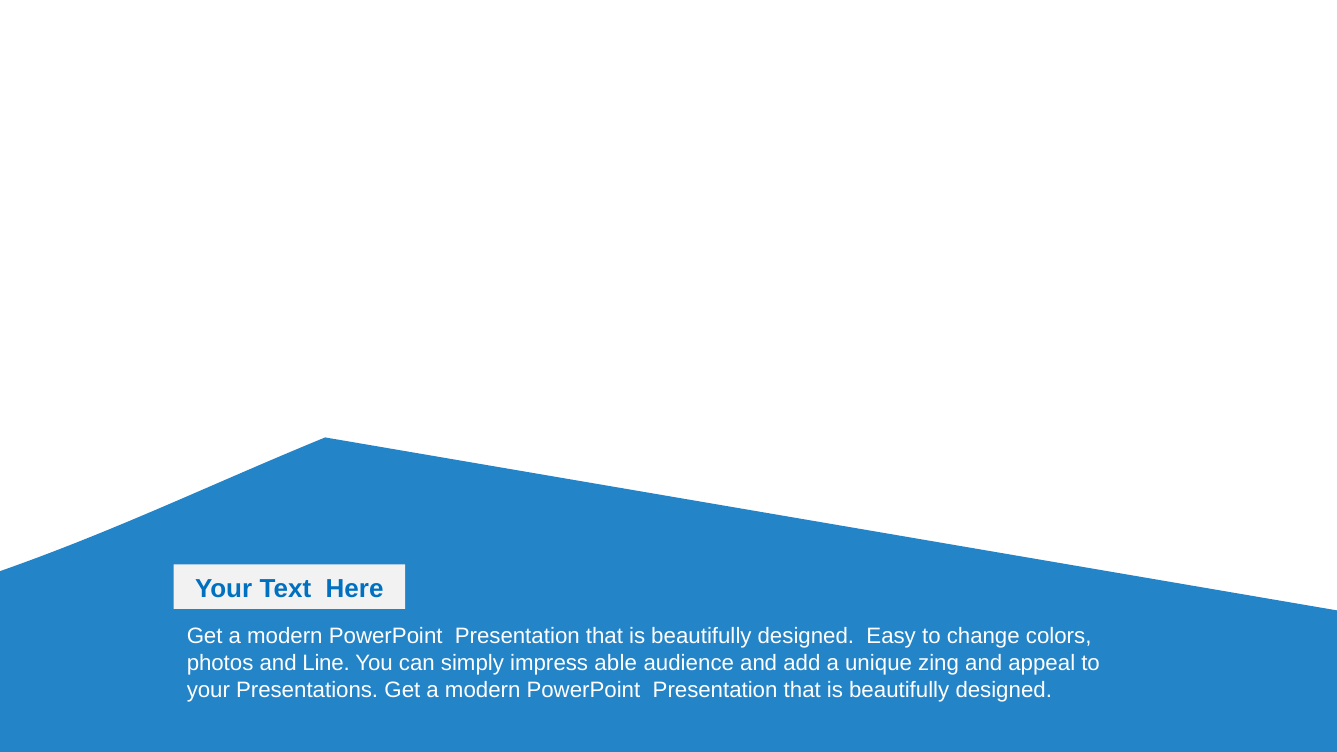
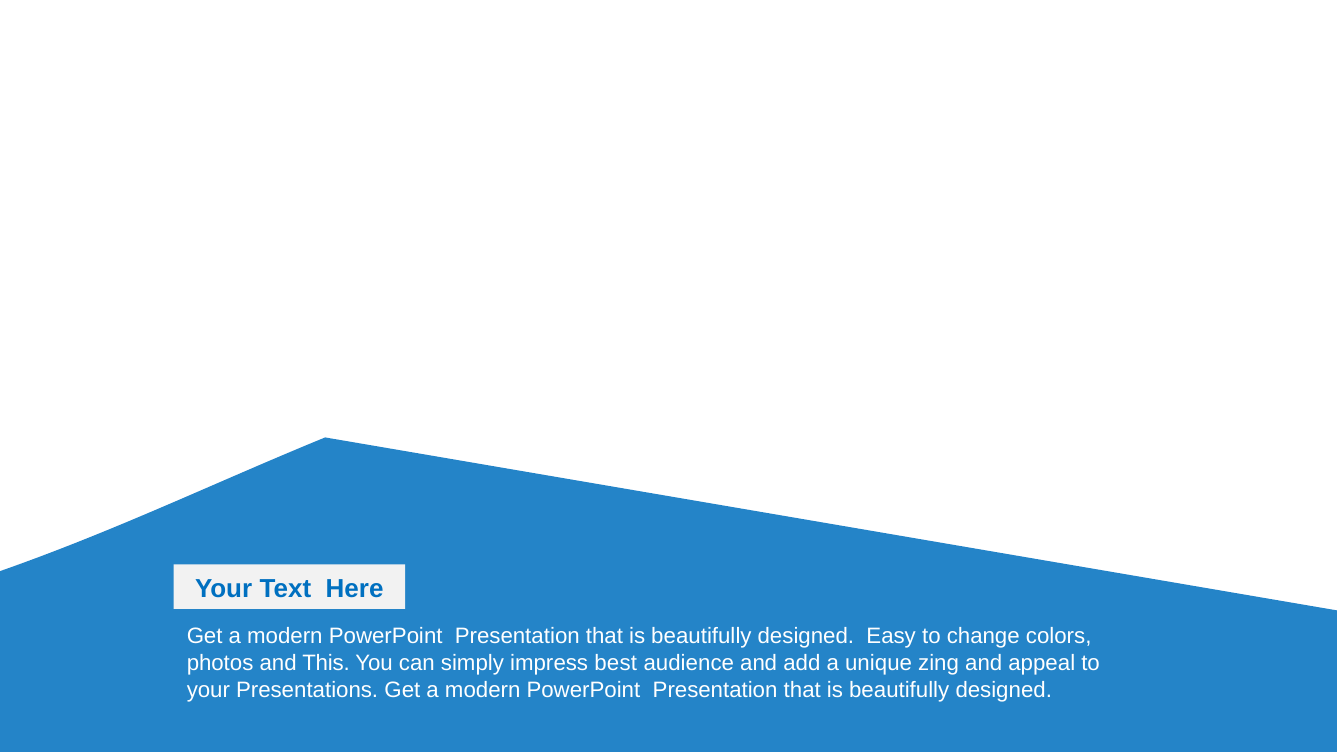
Line: Line -> This (326, 663)
able: able -> best (616, 663)
